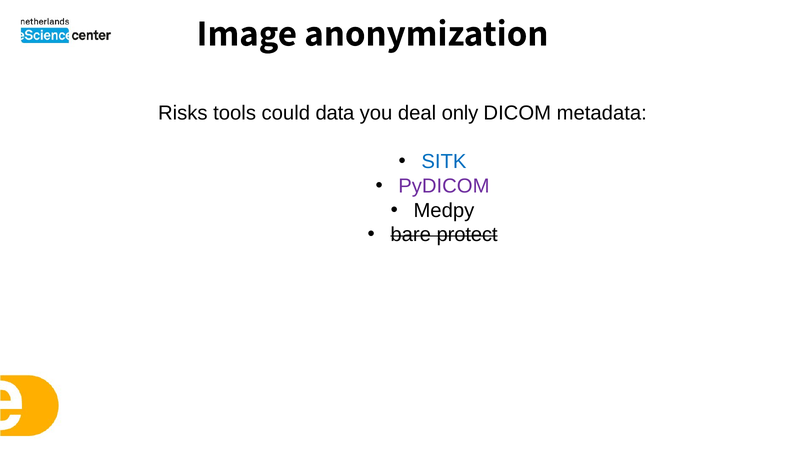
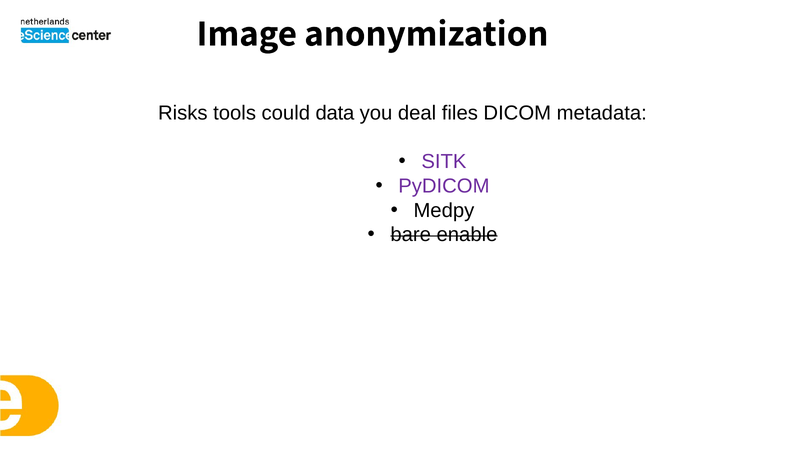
only: only -> files (460, 113)
SITK colour: blue -> purple (444, 162)
protect: protect -> enable (467, 235)
